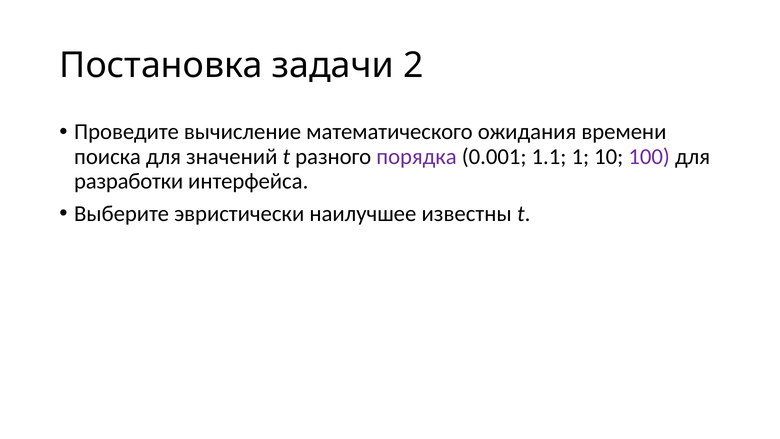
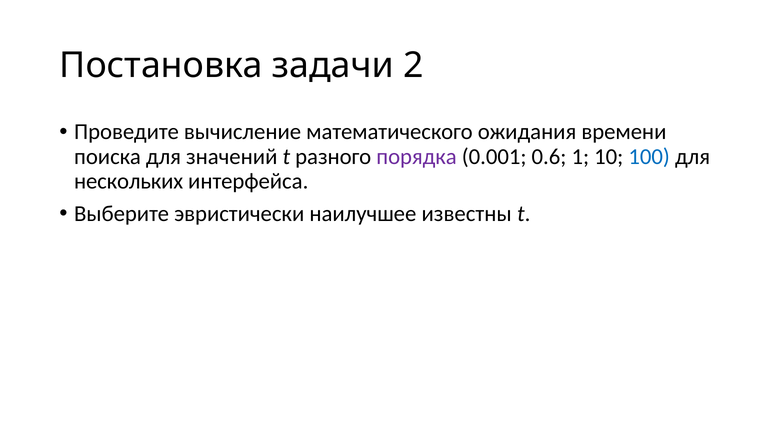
1.1: 1.1 -> 0.6 (549, 156)
100 colour: purple -> blue (649, 156)
разработки: разработки -> нескольких (129, 181)
